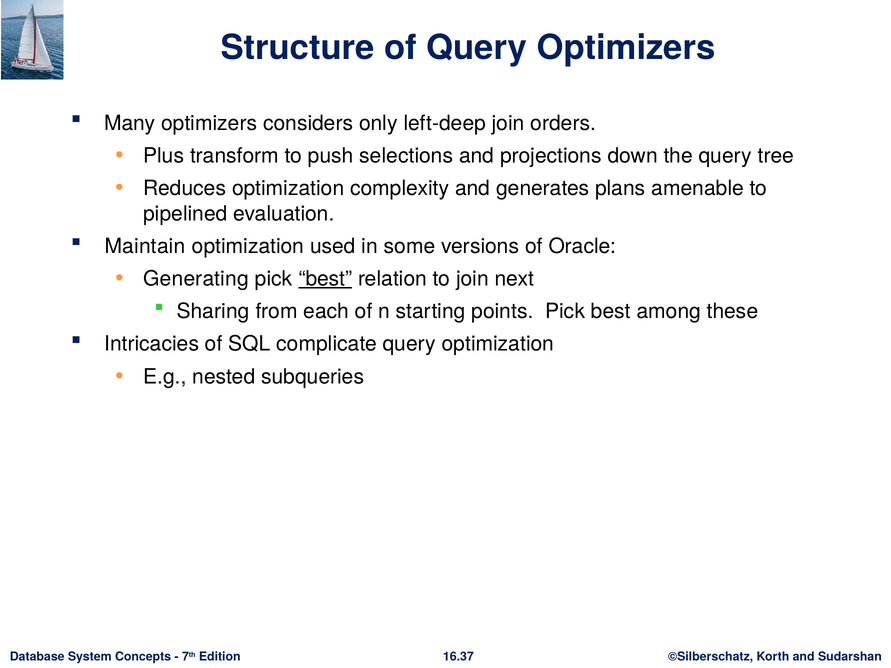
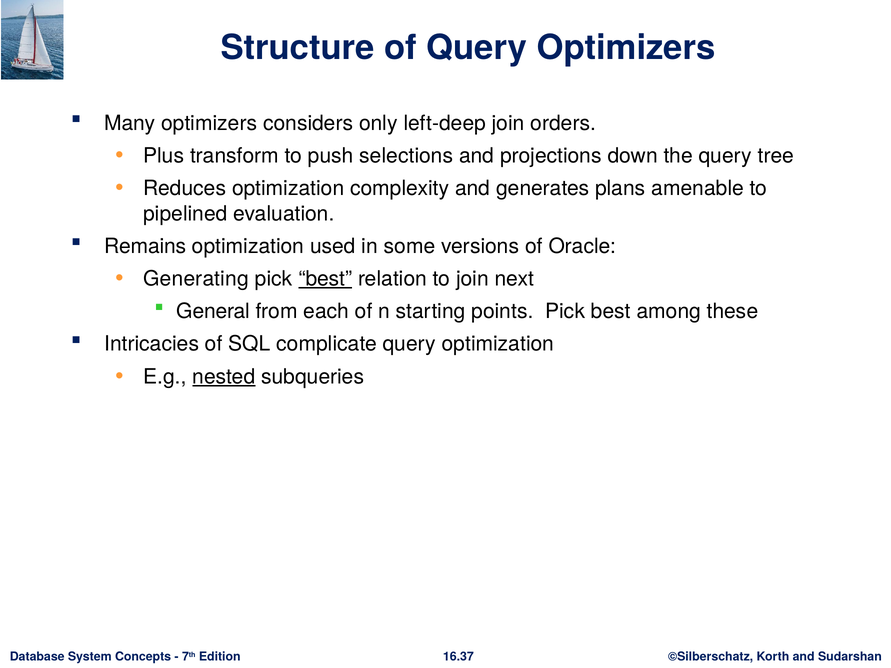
Maintain: Maintain -> Remains (145, 246)
Sharing: Sharing -> General (213, 312)
nested underline: none -> present (224, 377)
